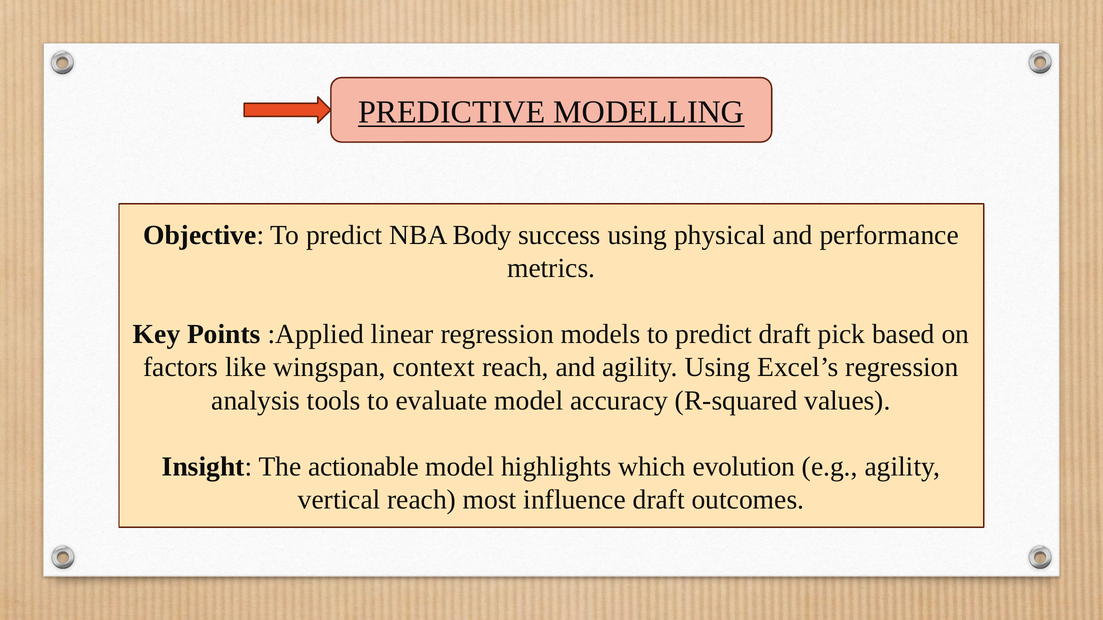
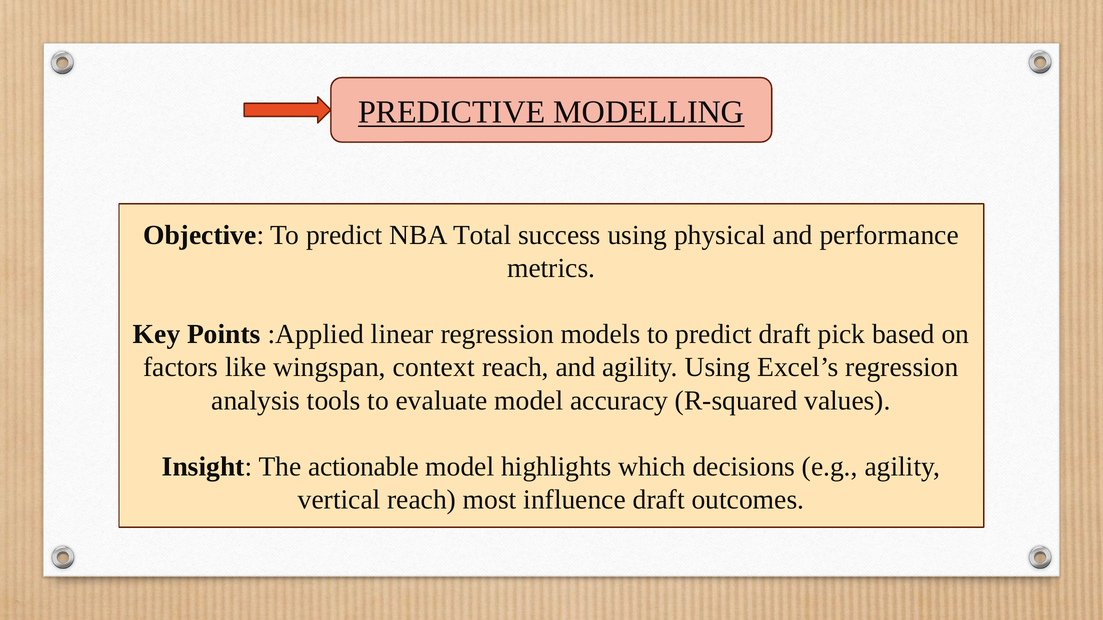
Body: Body -> Total (482, 235)
evolution: evolution -> decisions (744, 467)
